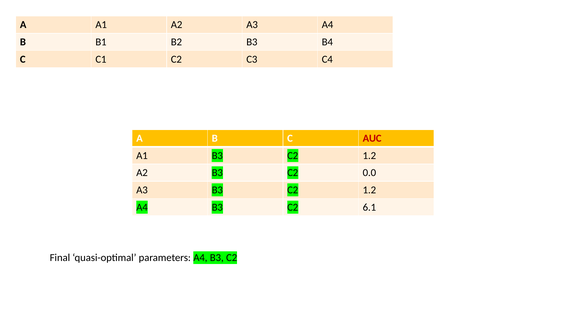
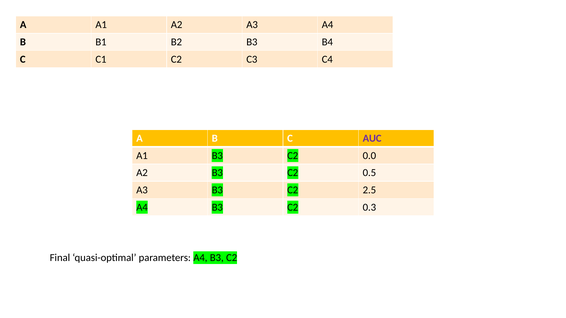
AUC colour: red -> purple (372, 139)
A1 B3 C2 1.2: 1.2 -> 0.0 (369, 156)
0.0: 0.0 -> 0.5 (369, 173)
A3 B3 C2 1.2: 1.2 -> 2.5 (369, 190)
6.1: 6.1 -> 0.3 (369, 207)
